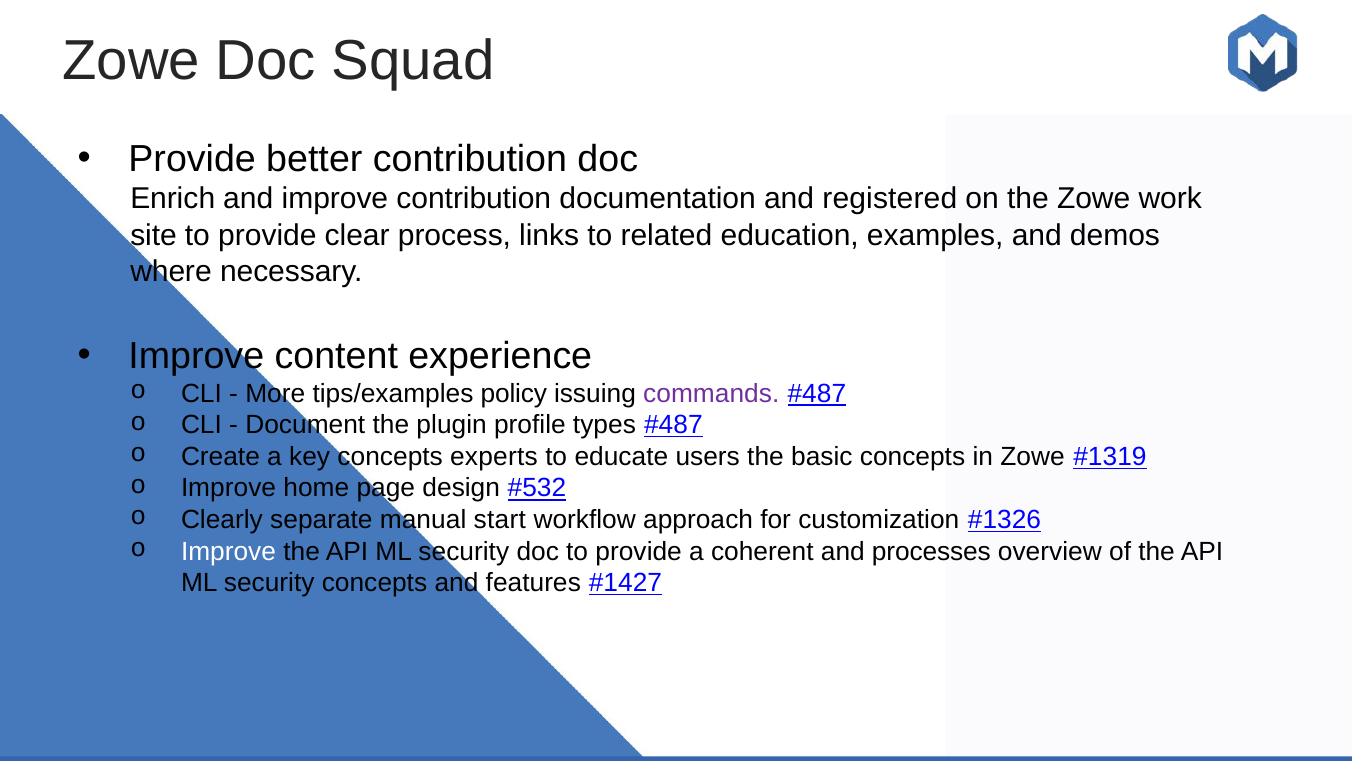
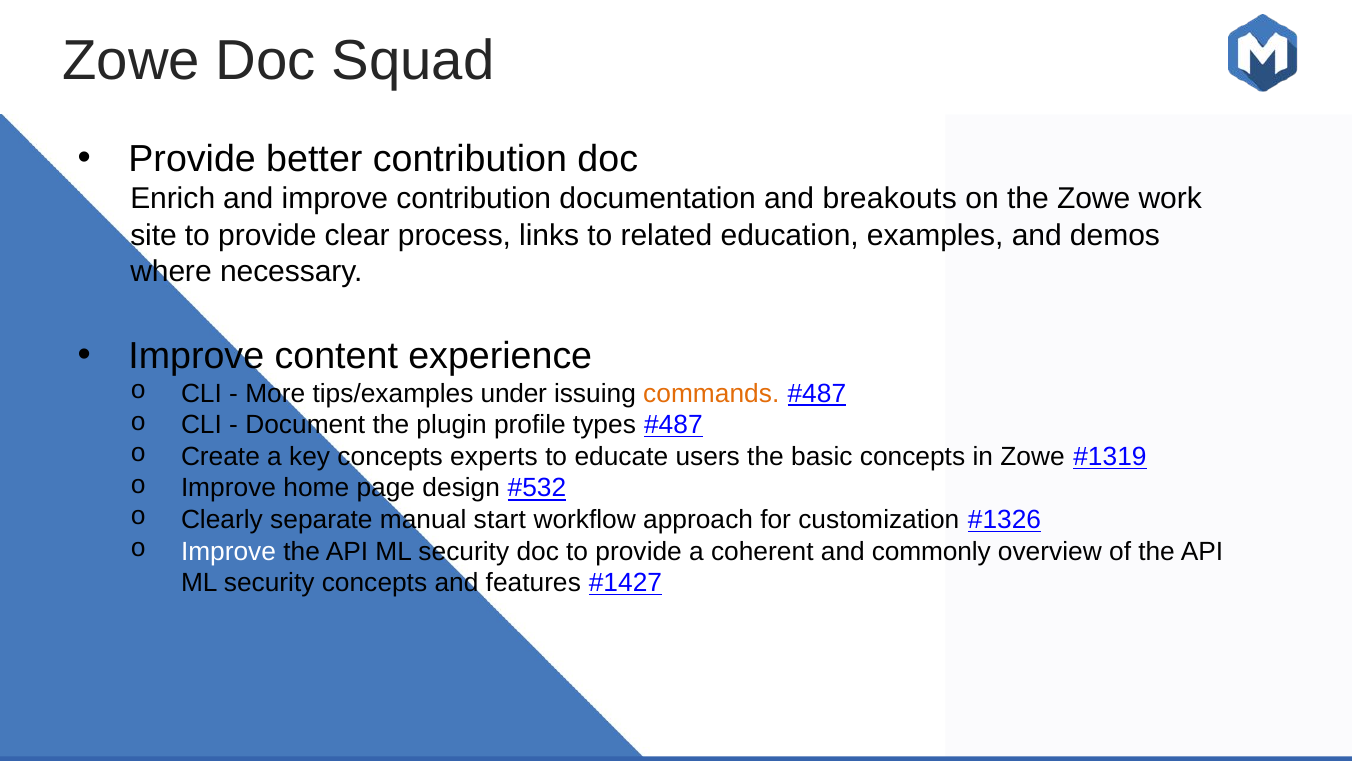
registered: registered -> breakouts (890, 199)
policy: policy -> under (514, 393)
commands colour: purple -> orange (711, 393)
processes: processes -> commonly (931, 551)
